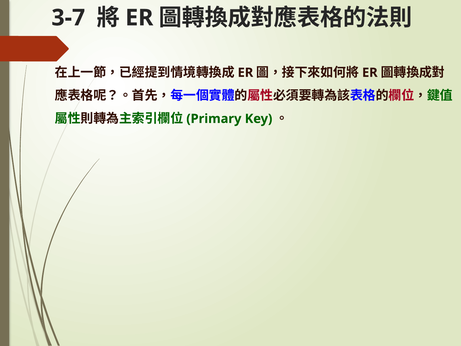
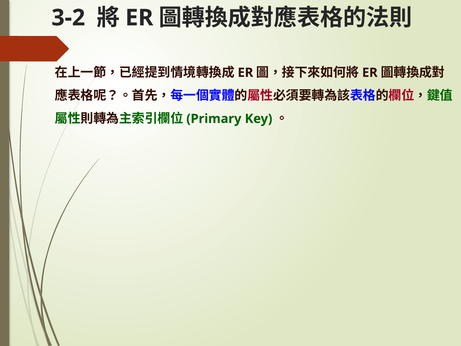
3-7: 3-7 -> 3-2 (68, 18)
